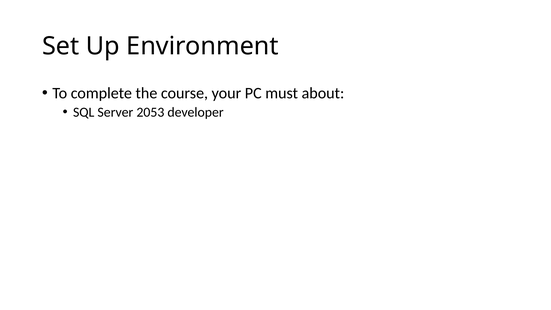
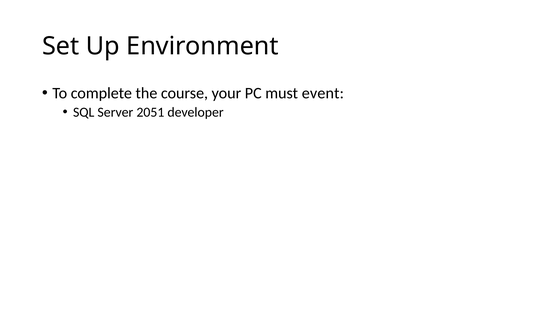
about: about -> event (323, 93)
2053: 2053 -> 2051 (150, 112)
